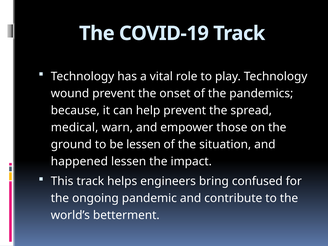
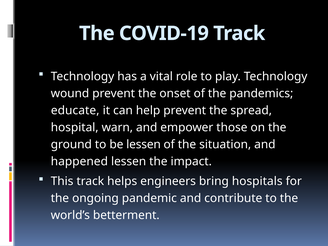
because: because -> educate (75, 110)
medical: medical -> hospital (75, 127)
confused: confused -> hospitals (257, 181)
